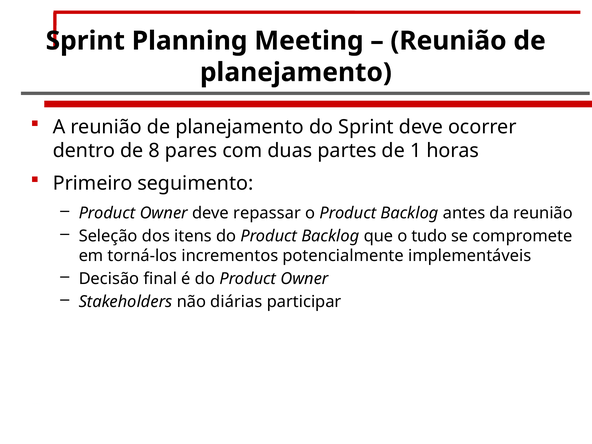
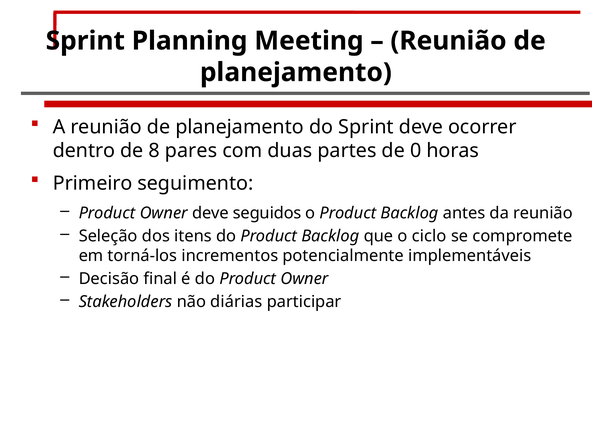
1: 1 -> 0 (416, 151)
repassar: repassar -> seguidos (267, 213)
tudo: tudo -> ciclo (429, 236)
